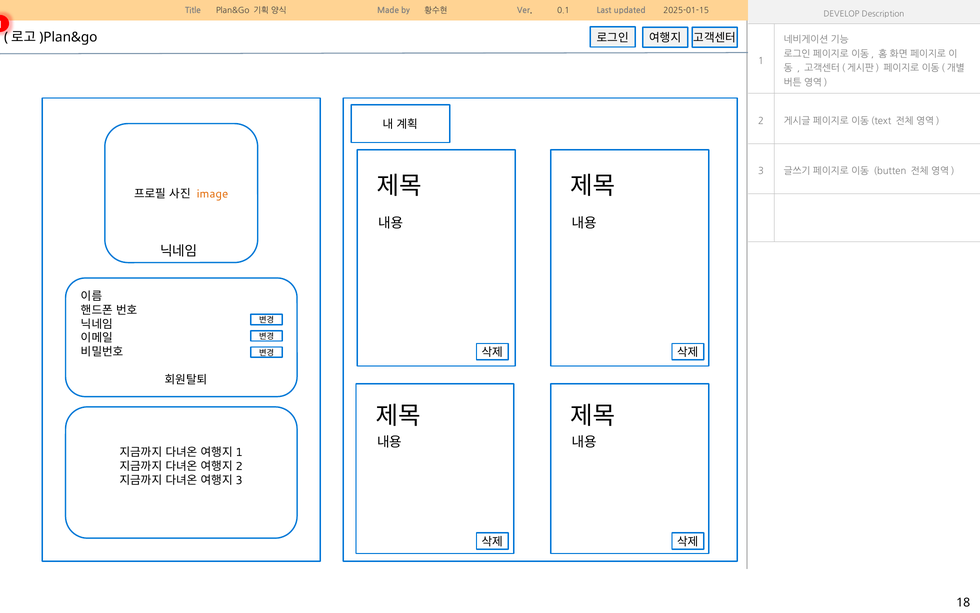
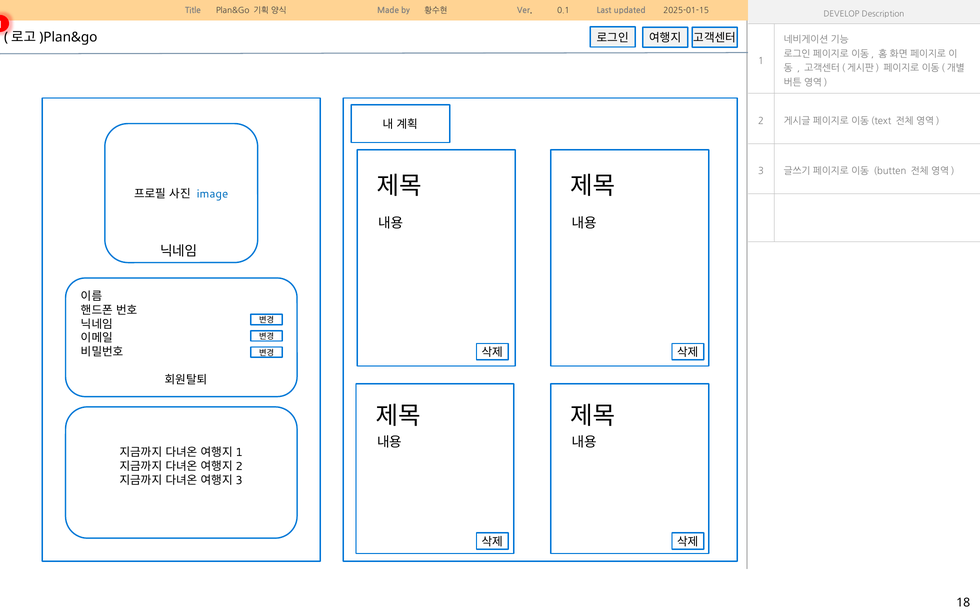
image colour: orange -> blue (212, 194)
